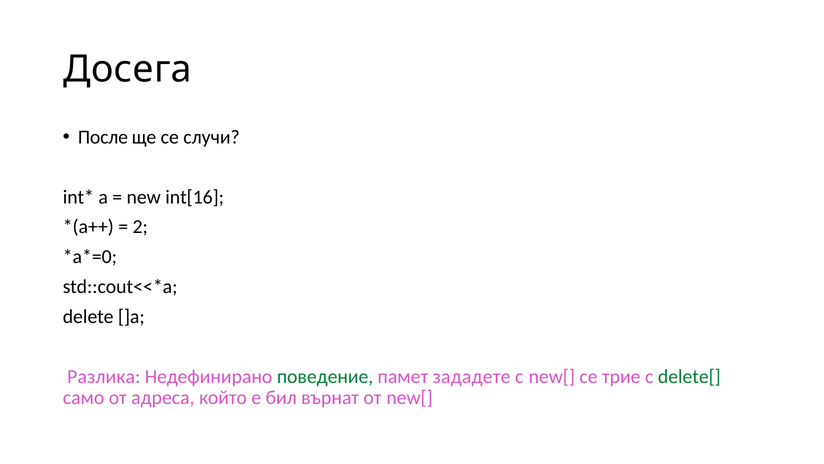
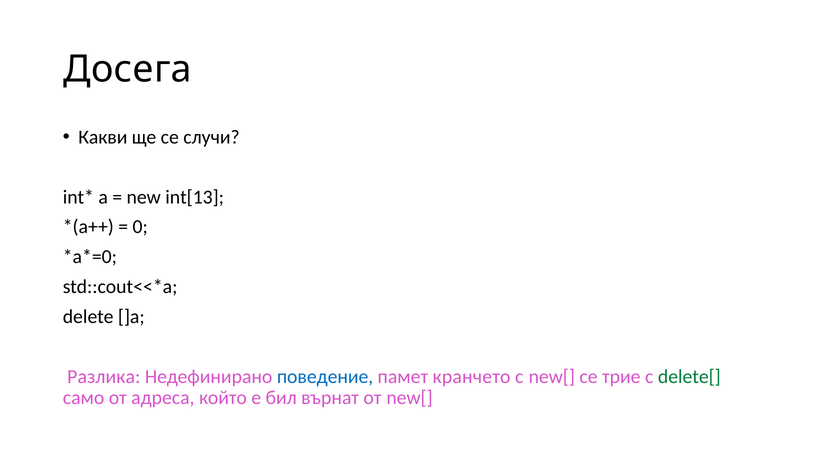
После: После -> Какви (103, 137)
int[16: int[16 -> int[13 (195, 197)
2: 2 -> 0 (140, 227)
поведение colour: green -> blue (325, 376)
зададете: зададете -> кранчето (472, 376)
